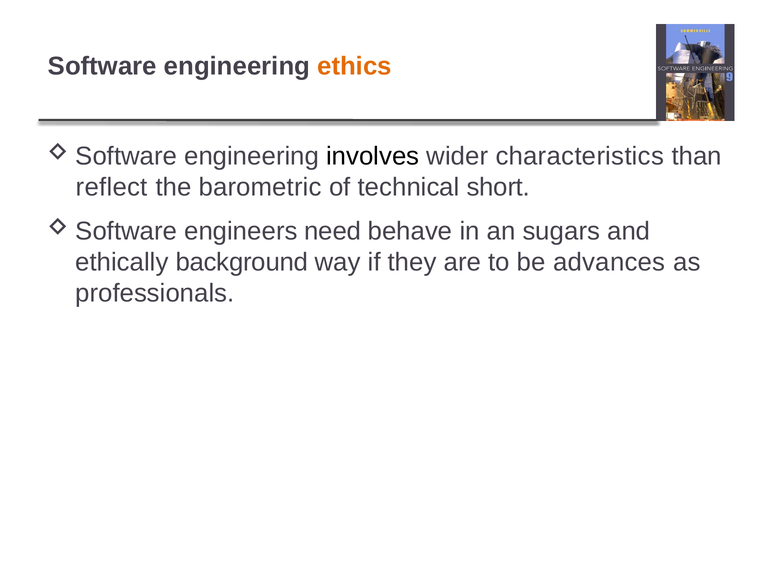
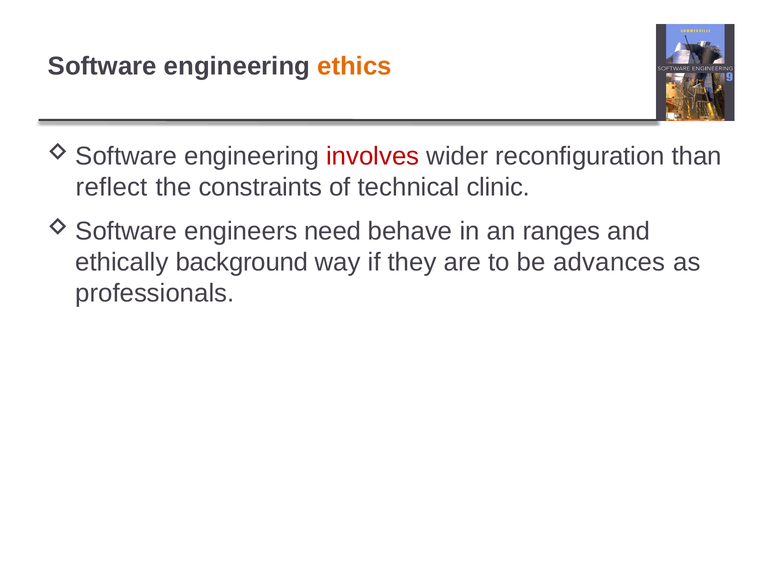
involves colour: black -> red (373, 157)
characteristics: characteristics -> reconfiguration (580, 157)
barometric: barometric -> constraints (260, 188)
short: short -> clinic (498, 188)
sugars: sugars -> ranges (561, 231)
